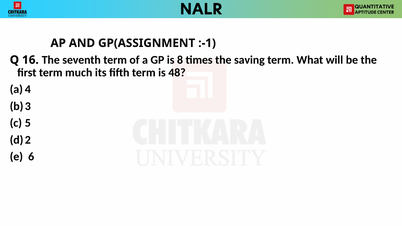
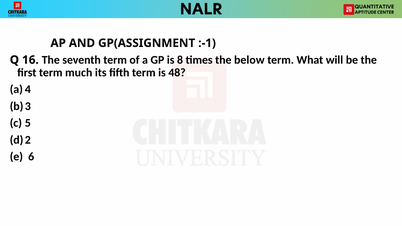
saving: saving -> below (249, 60)
